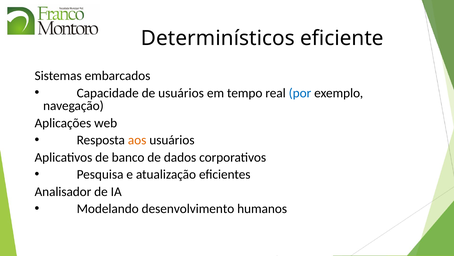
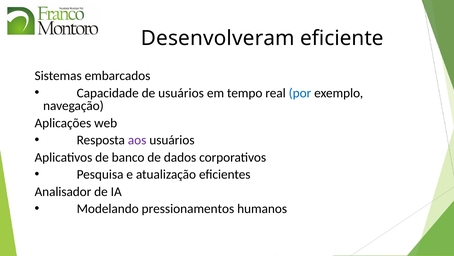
Determinísticos: Determinísticos -> Desenvolveram (218, 38)
aos colour: orange -> purple (137, 140)
desenvolvimento: desenvolvimento -> pressionamentos (188, 208)
